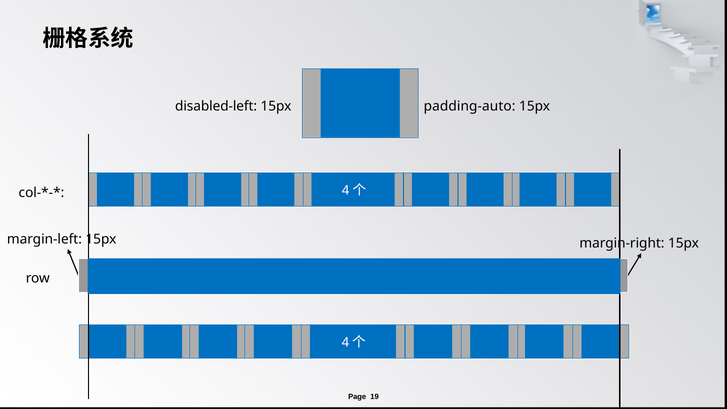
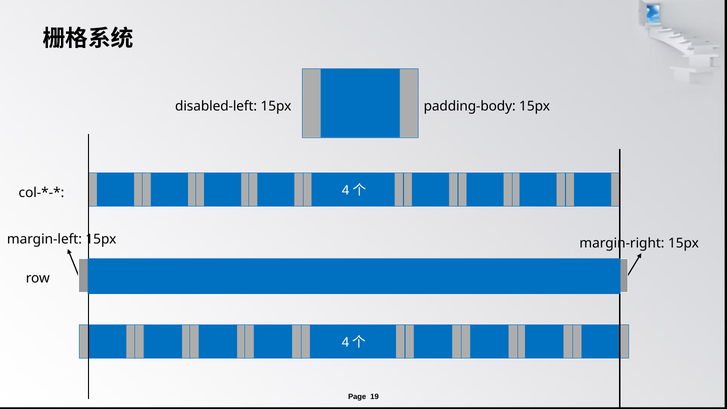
padding-auto: padding-auto -> padding-body (470, 106)
